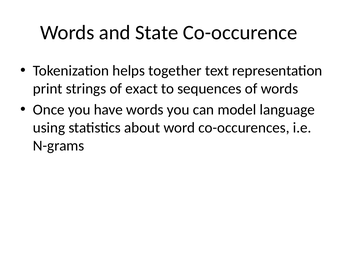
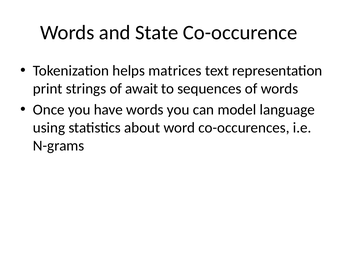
together: together -> matrices (175, 71)
exact: exact -> await (142, 89)
